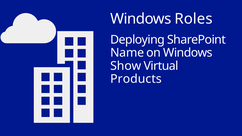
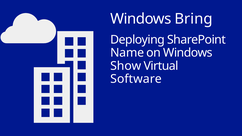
Roles: Roles -> Bring (194, 19)
Products: Products -> Software (136, 79)
